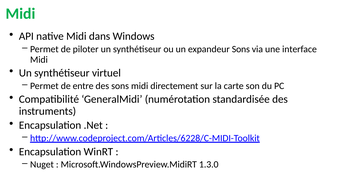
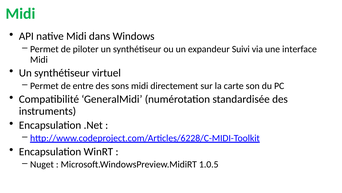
expandeur Sons: Sons -> Suivi (241, 49)
1.3.0: 1.3.0 -> 1.0.5 (209, 164)
